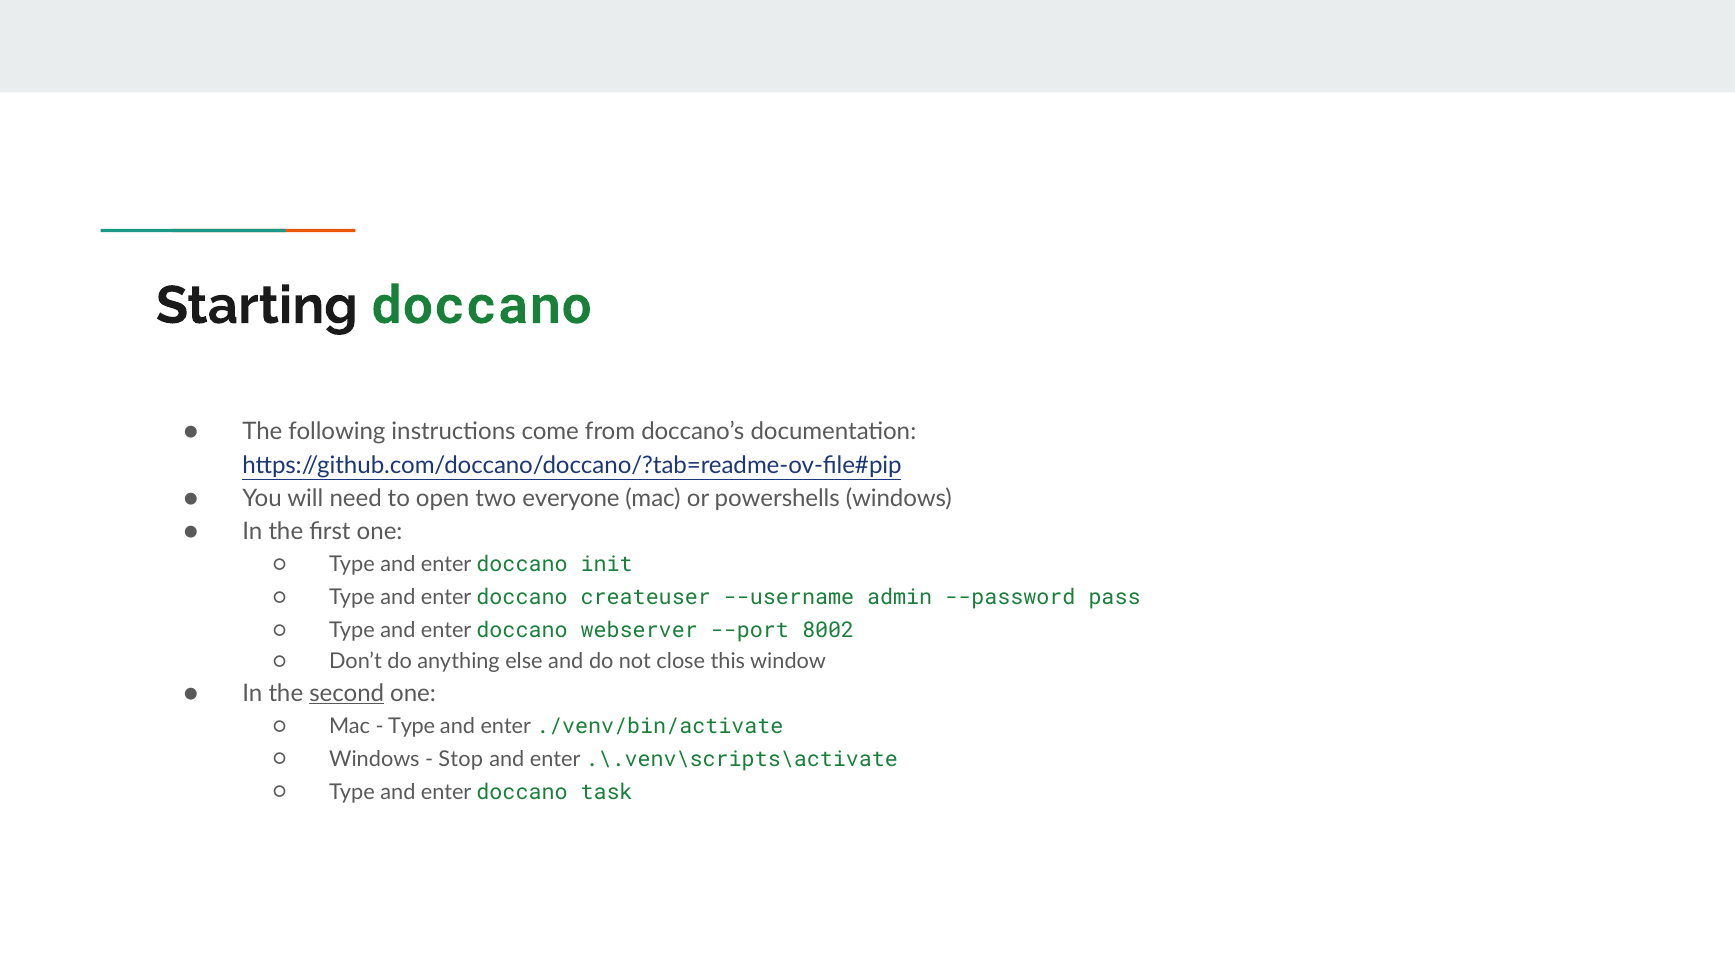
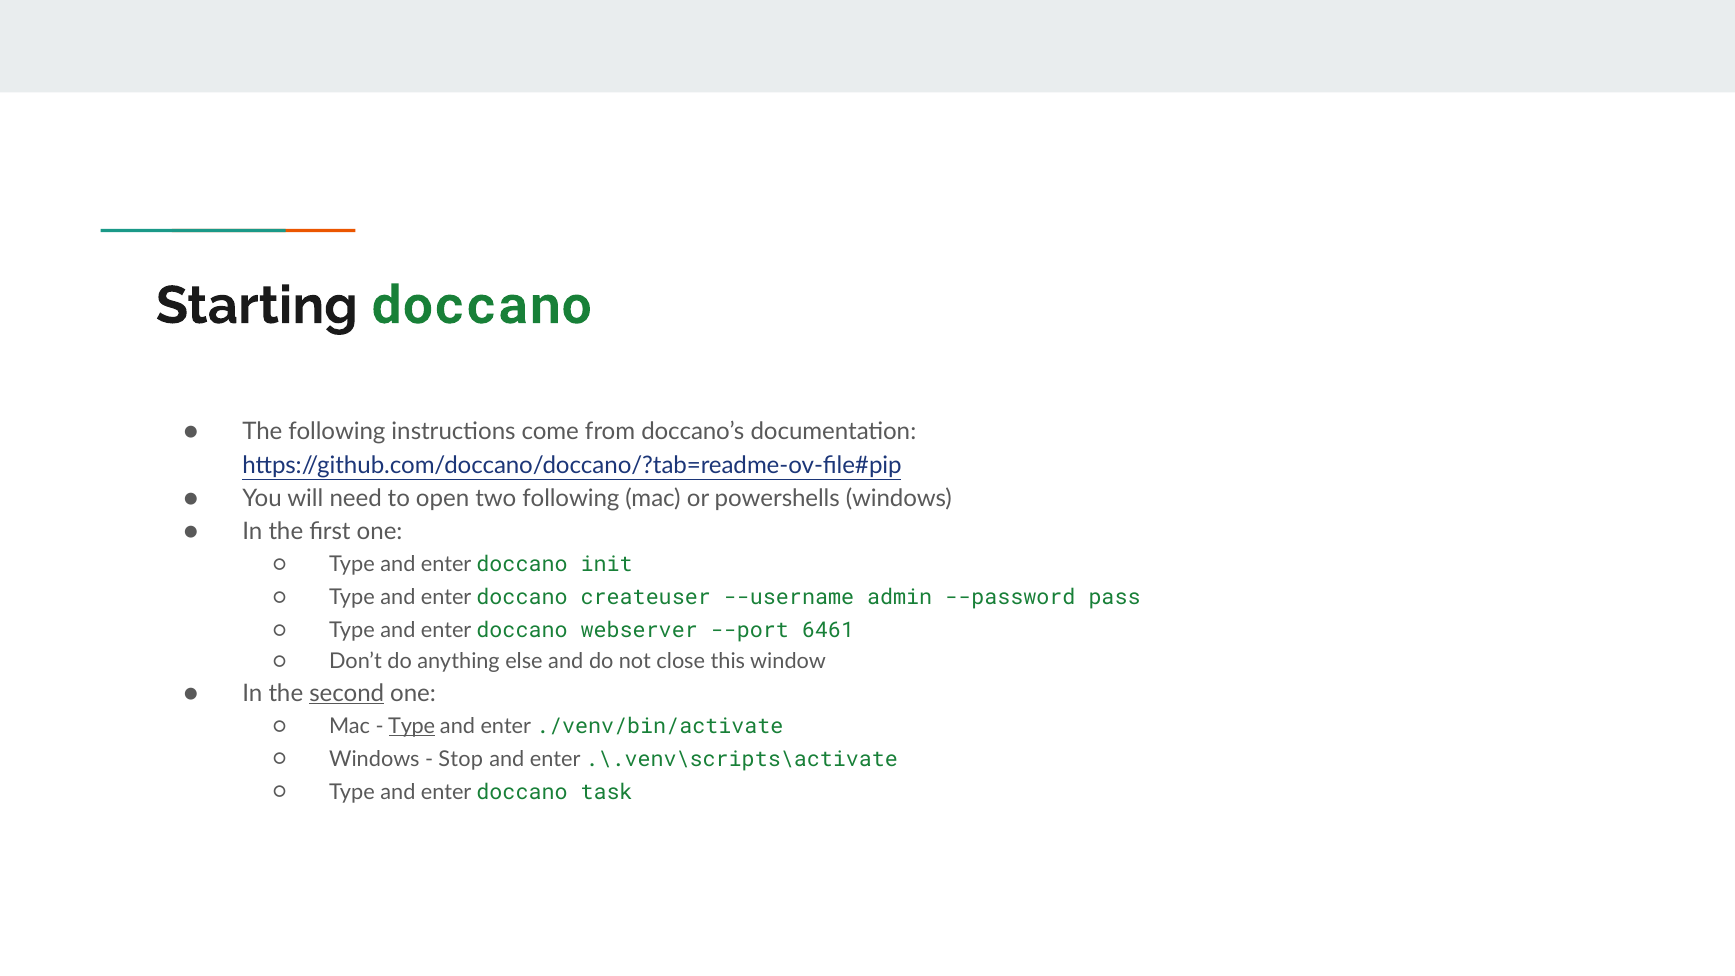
two everyone: everyone -> following (571, 498)
8002: 8002 -> 6461 (828, 630)
Type underline: none -> present (412, 726)
